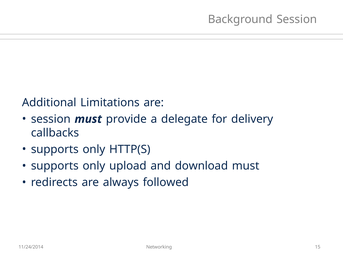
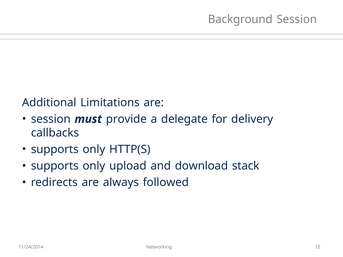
download must: must -> stack (246, 166)
